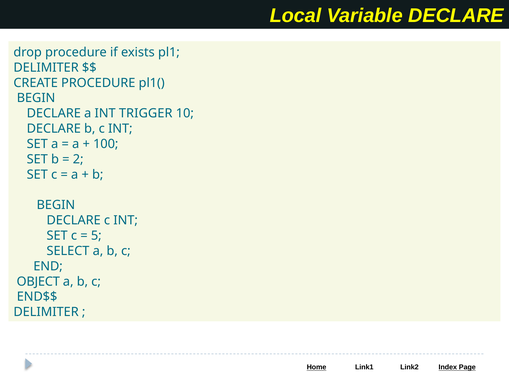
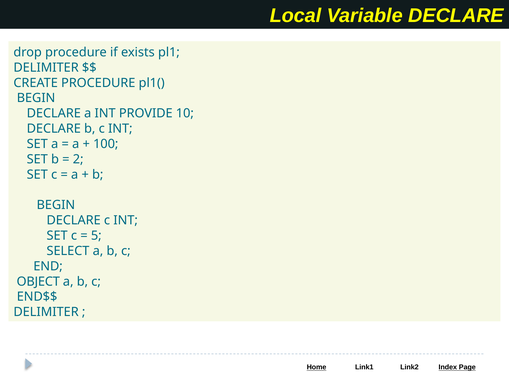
TRIGGER: TRIGGER -> PROVIDE (146, 113)
